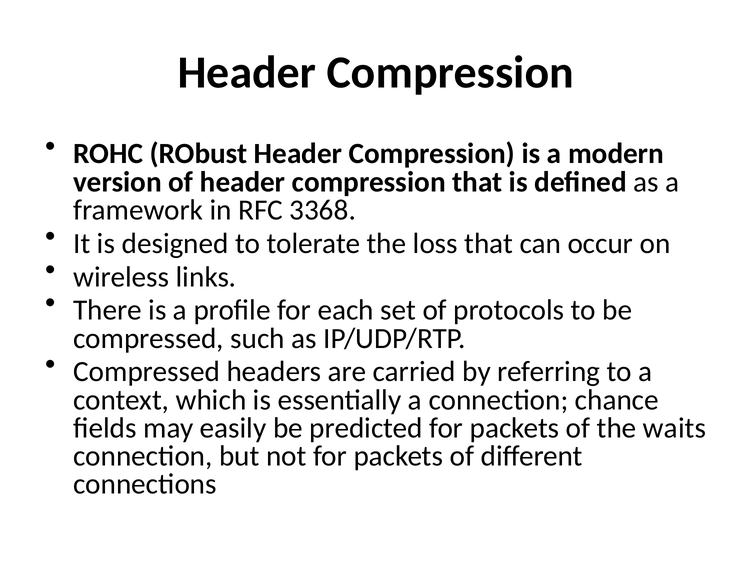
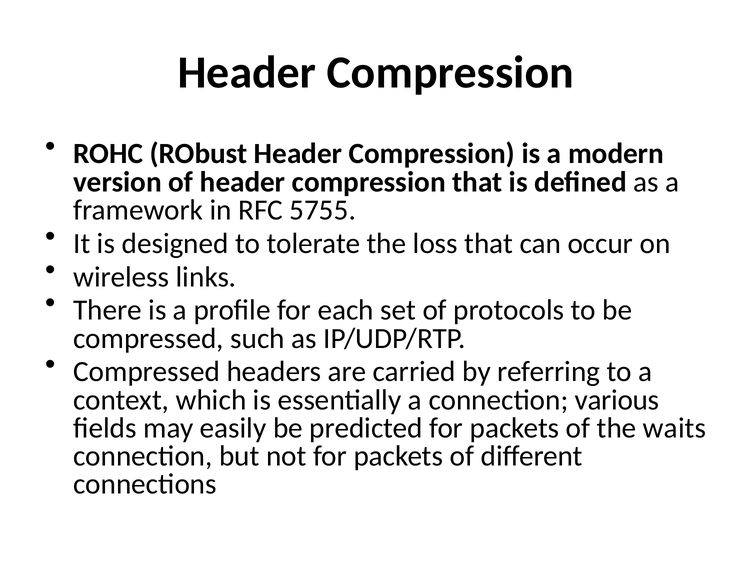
3368: 3368 -> 5755 (323, 210)
chance: chance -> various (617, 400)
